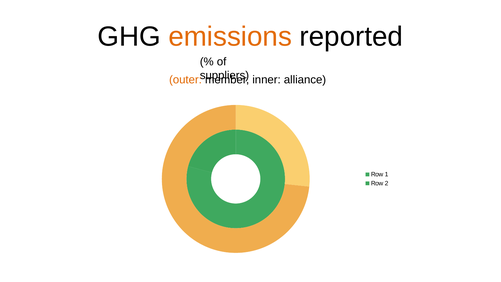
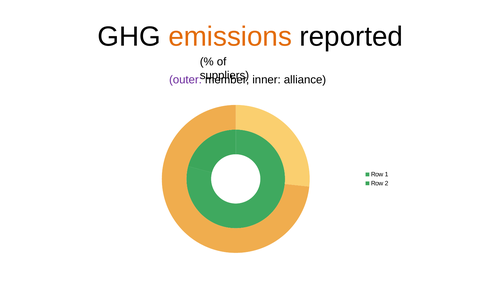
outer colour: orange -> purple (185, 80)
